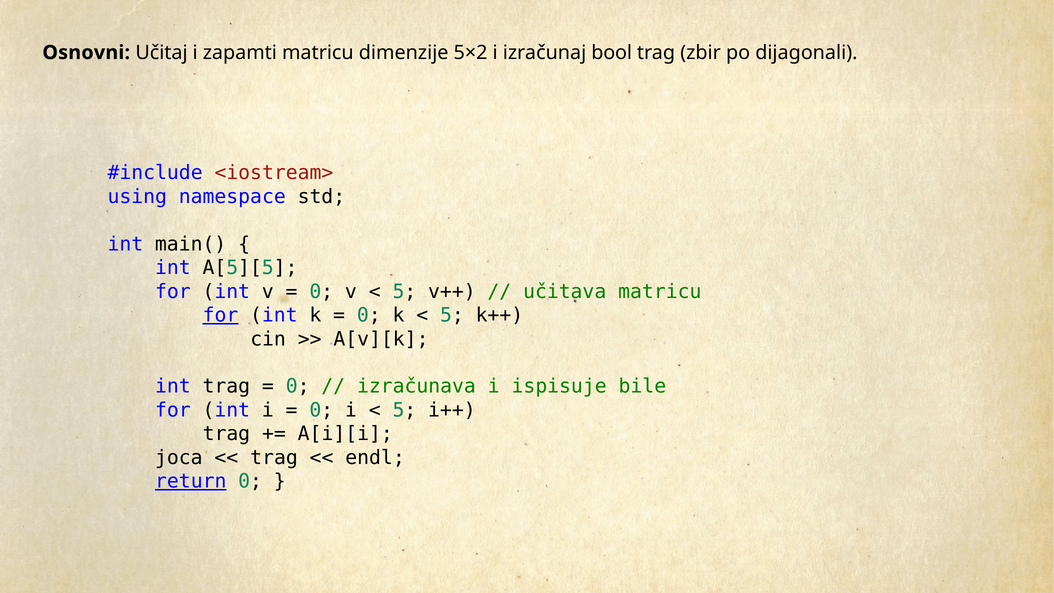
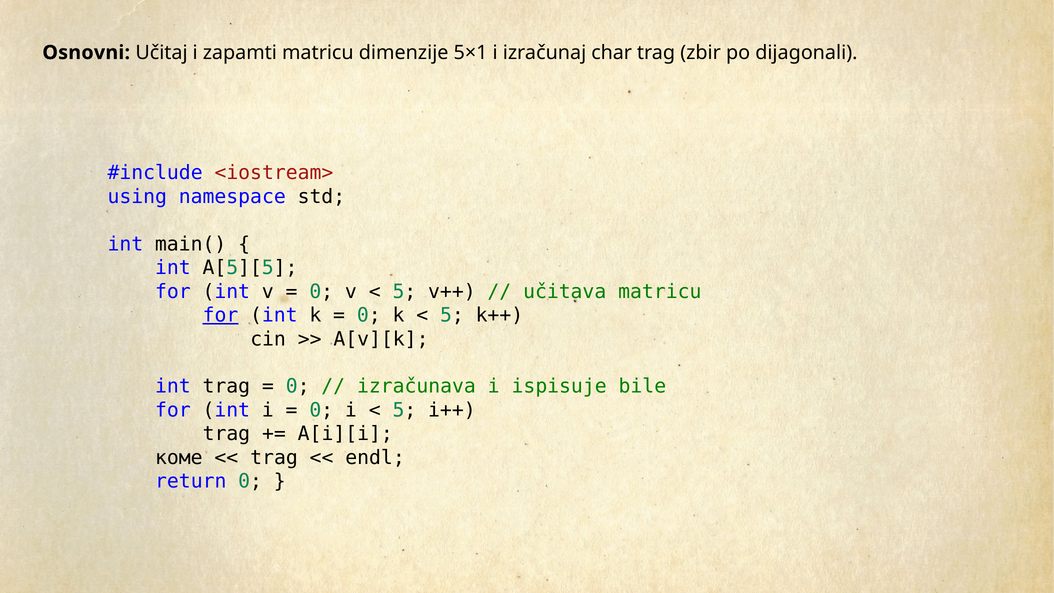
5×2: 5×2 -> 5×1 (471, 53)
bool: bool -> char (612, 53)
joca: joca -> коме (179, 458)
return underline: present -> none (191, 481)
